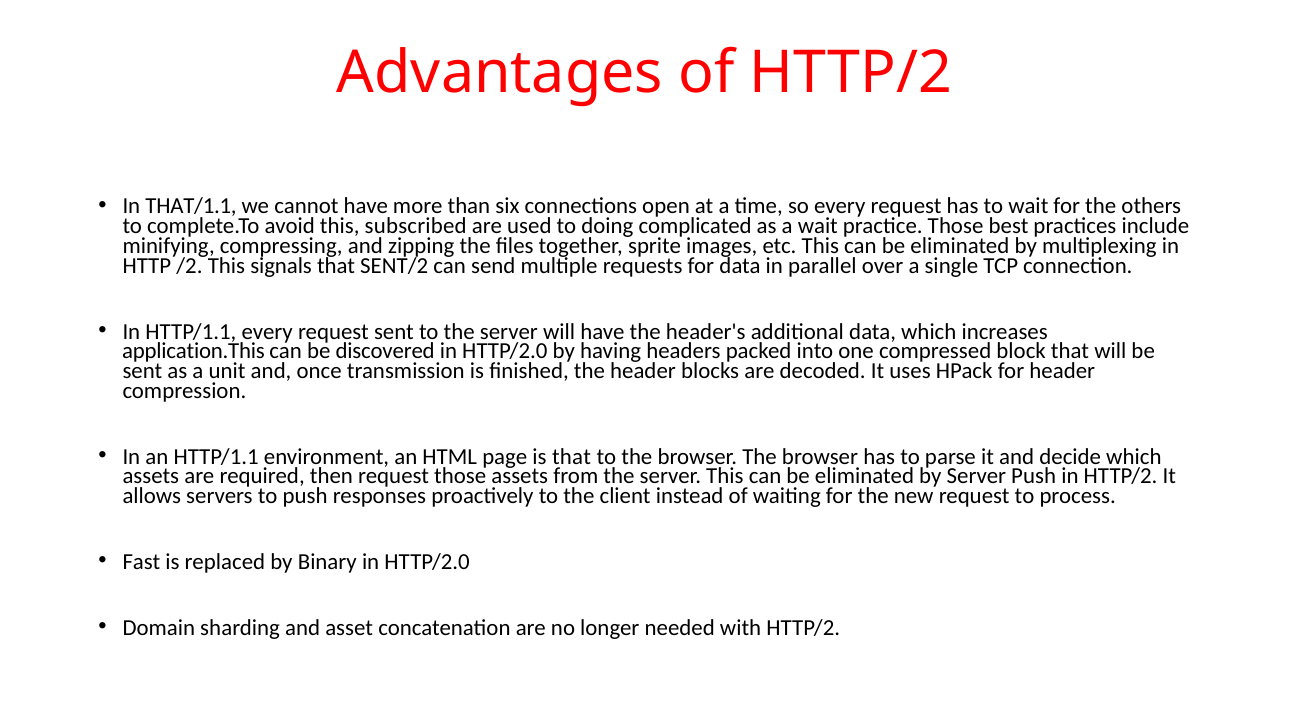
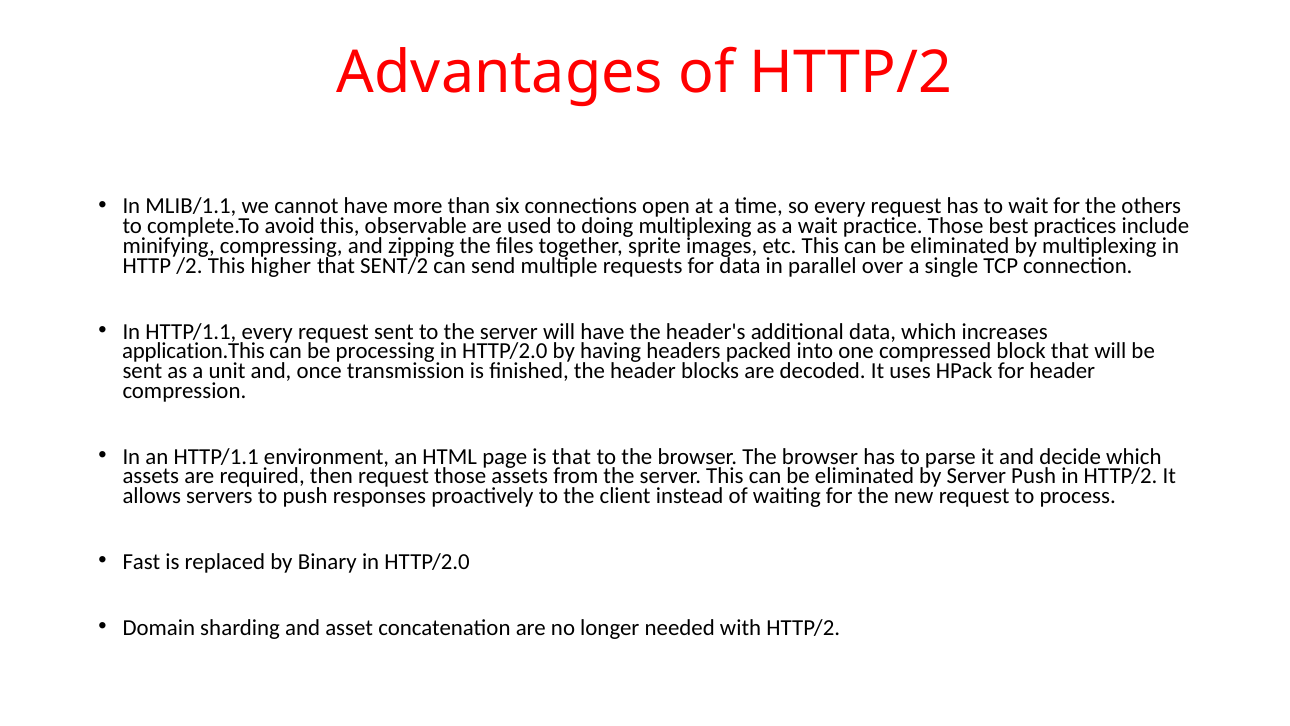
THAT/1.1: THAT/1.1 -> MLIB/1.1 (191, 206)
subscribed: subscribed -> observable (416, 226)
doing complicated: complicated -> multiplexing (695, 226)
signals: signals -> higher (281, 265)
discovered: discovered -> processing (385, 351)
